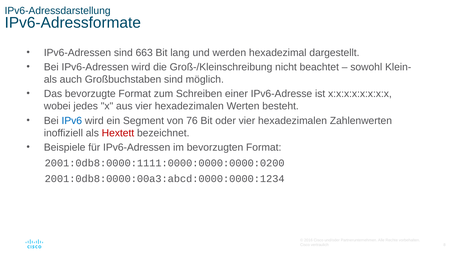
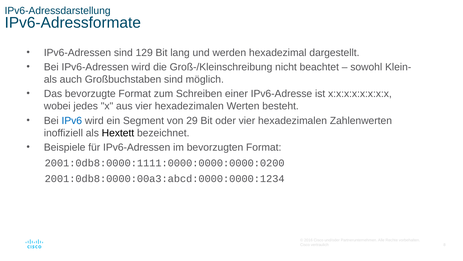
663: 663 -> 129 (144, 53)
76: 76 -> 29 (192, 120)
Hextett colour: red -> black (118, 133)
